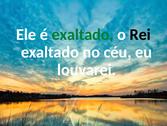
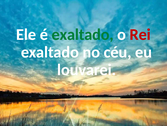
Rei colour: black -> red (140, 34)
